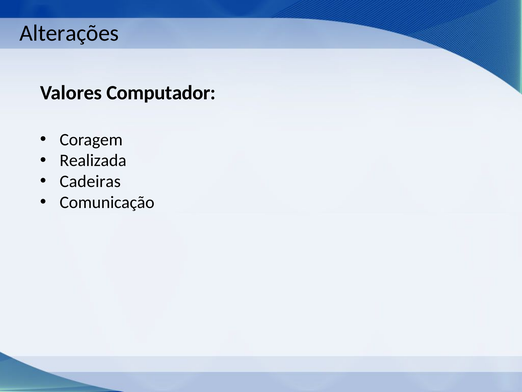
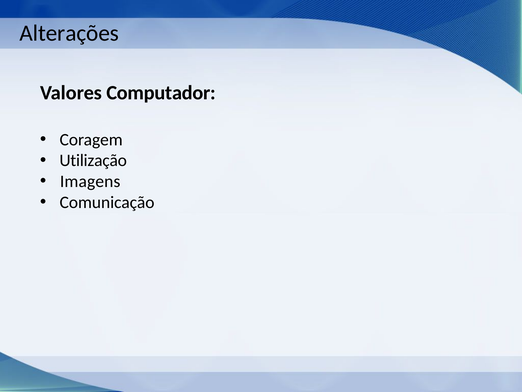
Realizada: Realizada -> Utilização (93, 160)
Cadeiras: Cadeiras -> Imagens (90, 181)
